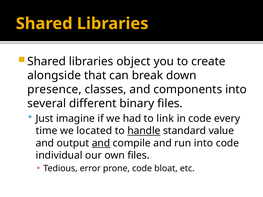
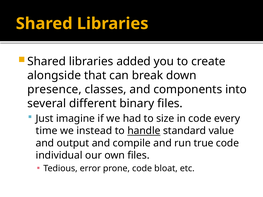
object: object -> added (134, 62)
link: link -> size (165, 119)
located: located -> instead (94, 131)
and underline: present -> none (101, 143)
run into: into -> true (204, 143)
